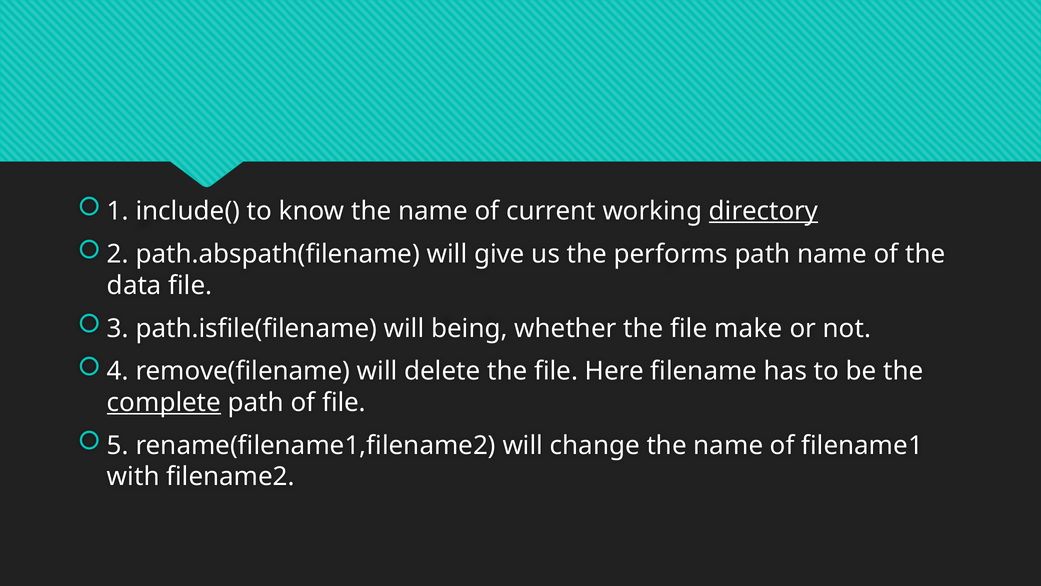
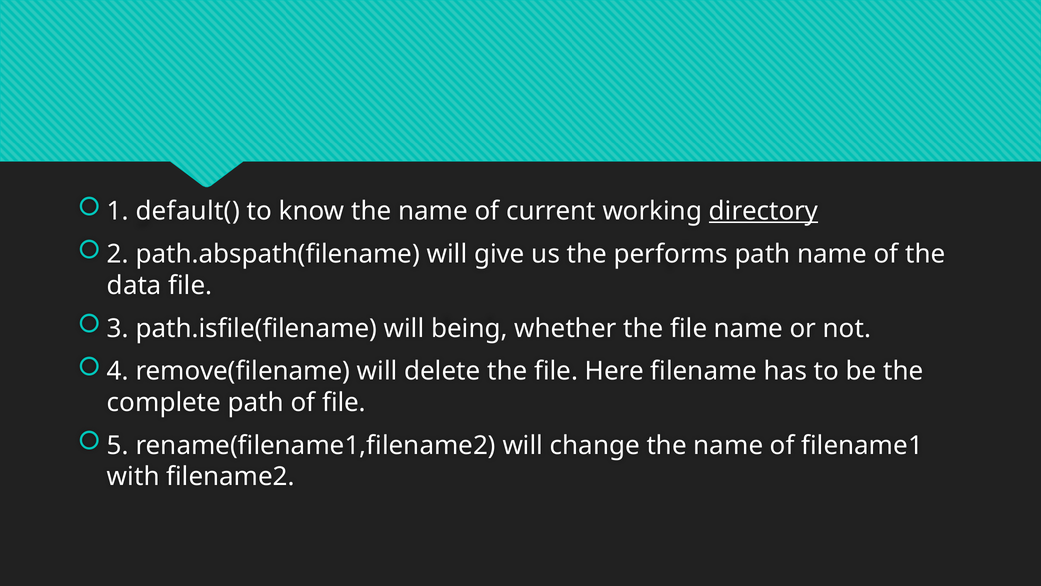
include(: include( -> default( (188, 211)
file make: make -> name (749, 328)
complete underline: present -> none (164, 402)
